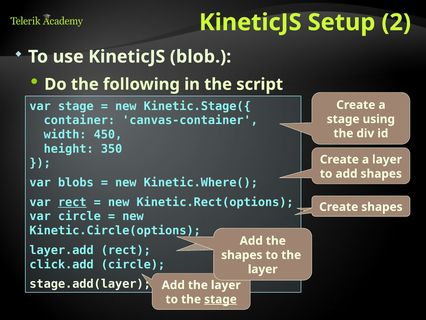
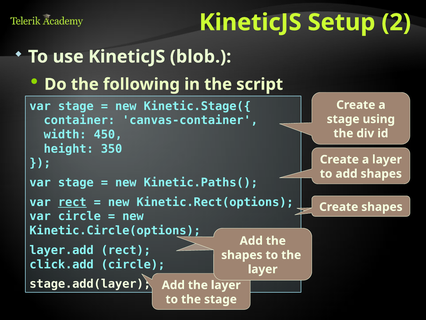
blobs: blobs -> stage (76, 182)
Kinetic.Where(: Kinetic.Where( -> Kinetic.Paths( (201, 182)
stage underline: present -> none (220, 299)
